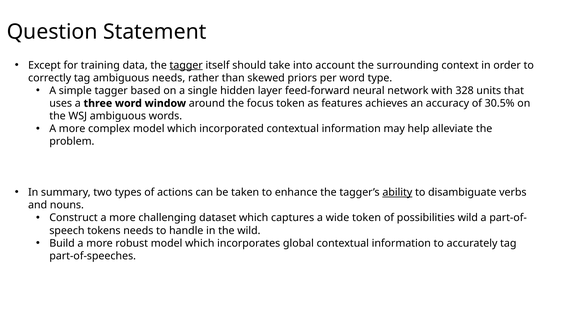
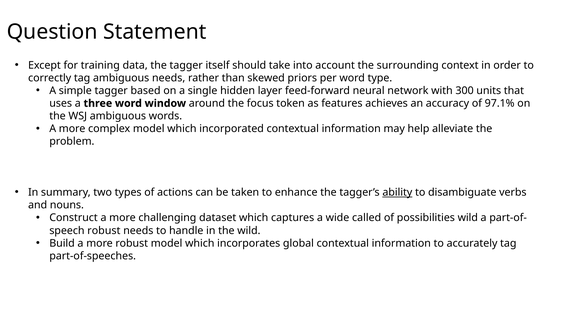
tagger underline: present -> none (186, 65)
328: 328 -> 300 (465, 91)
30.5%: 30.5% -> 97.1% (500, 103)
wide token: token -> called (367, 218)
tokens: tokens -> robust (104, 231)
